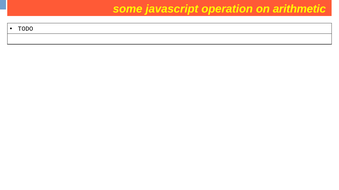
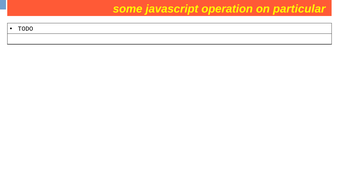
arithmetic: arithmetic -> particular (299, 9)
